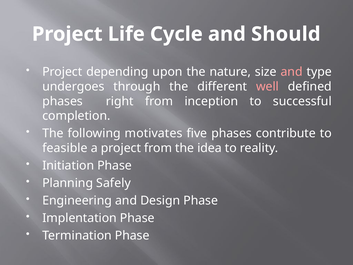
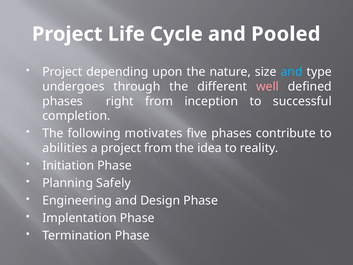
Should: Should -> Pooled (286, 34)
and colour: pink -> light blue (292, 72)
feasible: feasible -> abilities (65, 148)
